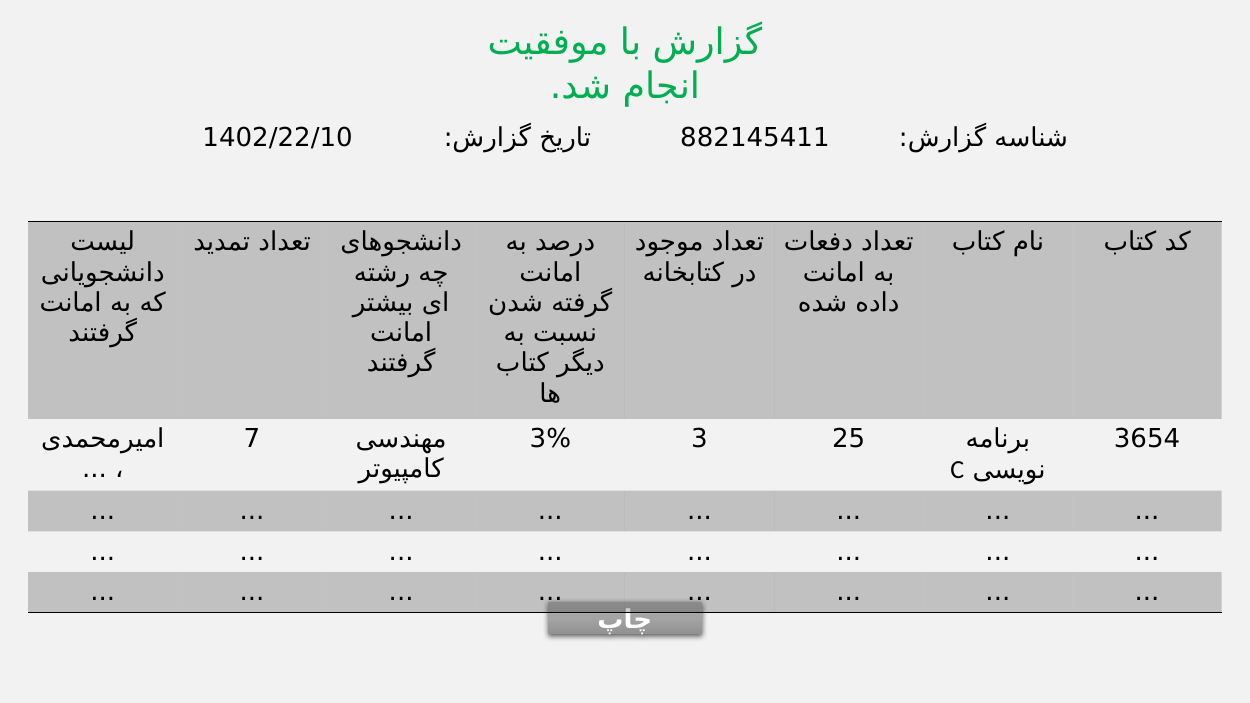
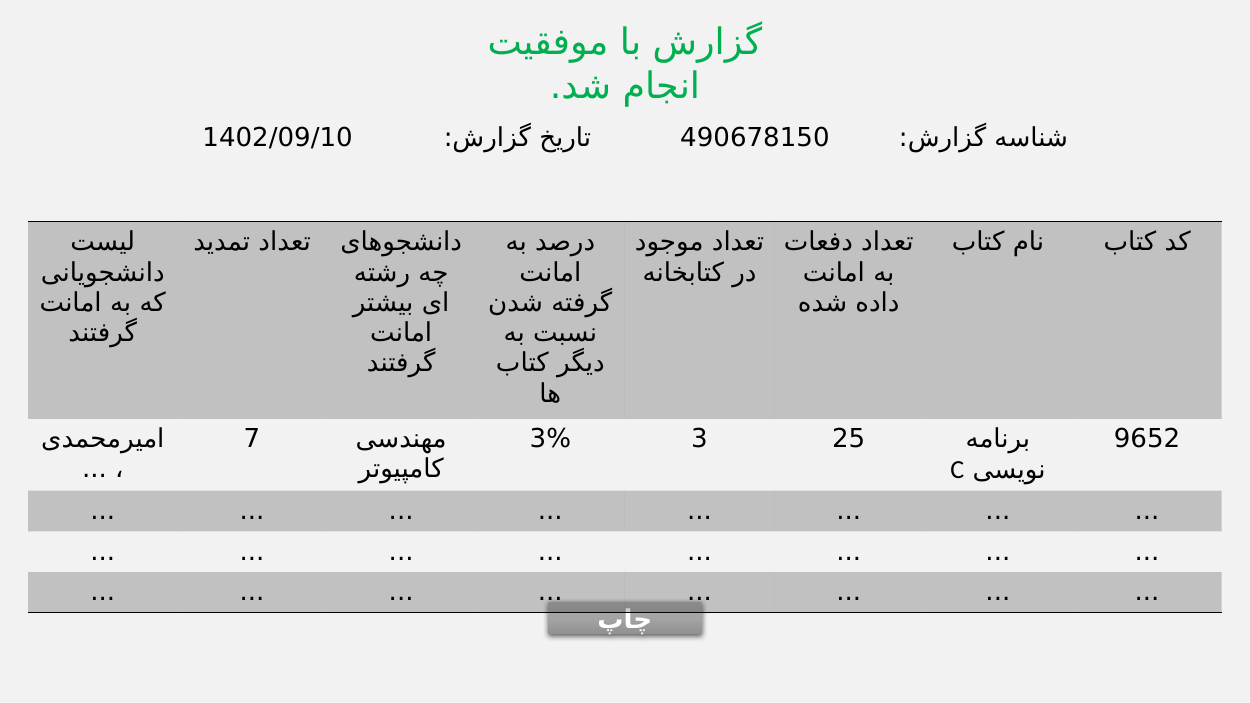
1402/22/10: 1402/22/10 -> 1402/09/10 (278, 138)
882145411: 882145411 -> 490678150 (755, 138)
3654: 3654 -> 9652 (1147, 439)
